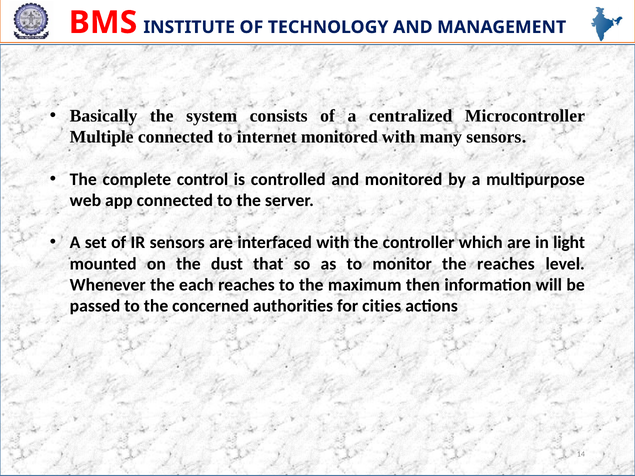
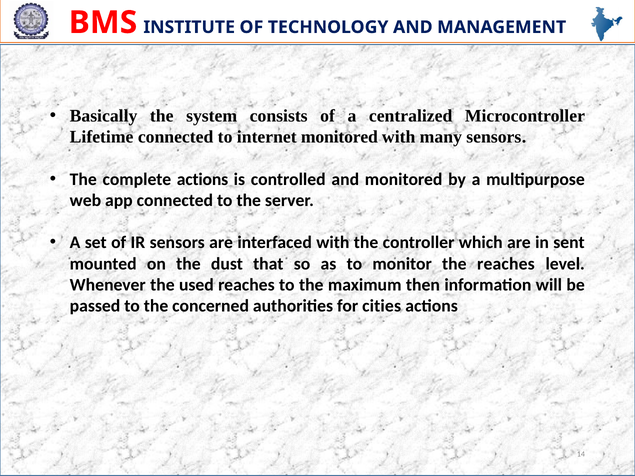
Multiple: Multiple -> Lifetime (102, 137)
complete control: control -> actions (203, 179)
light: light -> sent (569, 243)
each: each -> used (196, 285)
